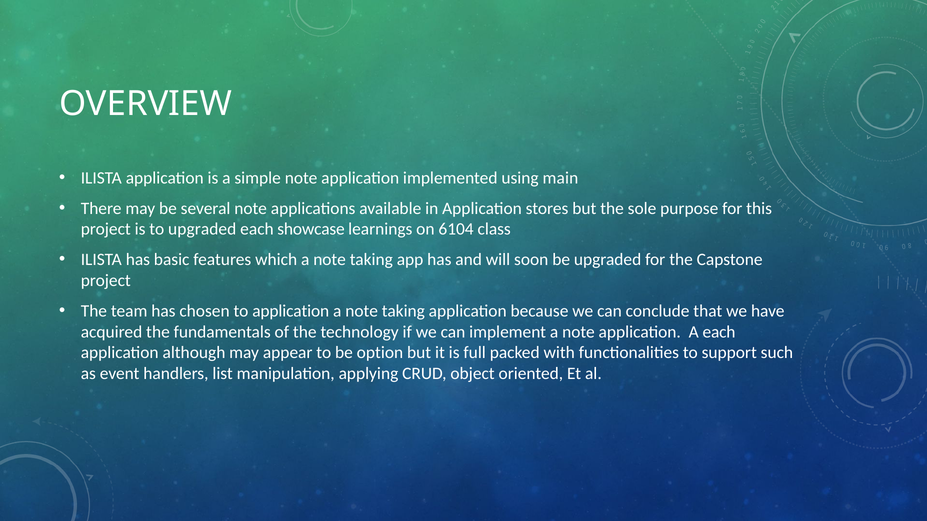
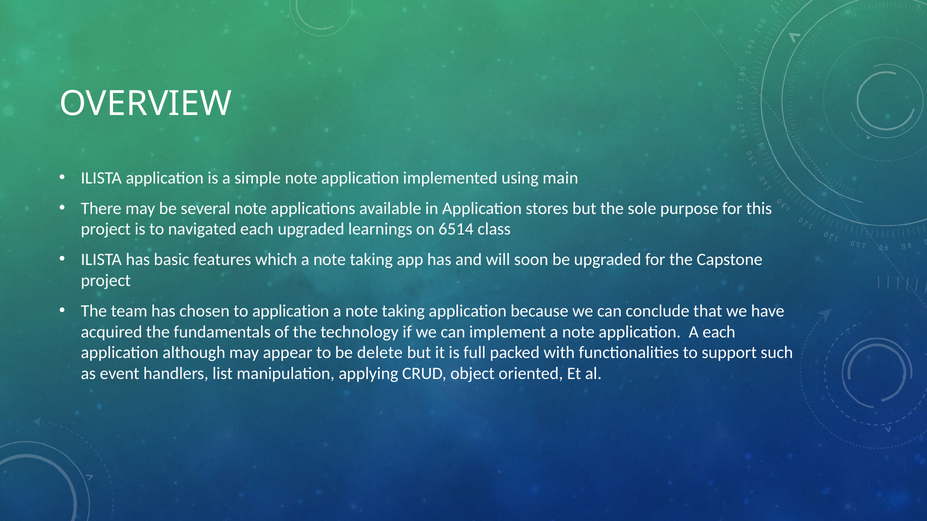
to upgraded: upgraded -> navigated (202, 229)
each showcase: showcase -> upgraded (311, 229)
6104: 6104 -> 6514 (456, 229)
option: option -> delete (380, 353)
